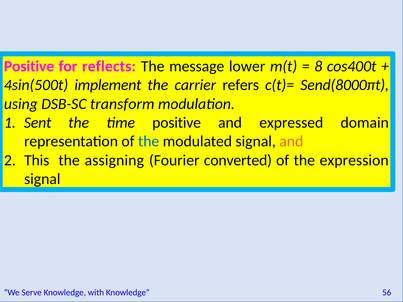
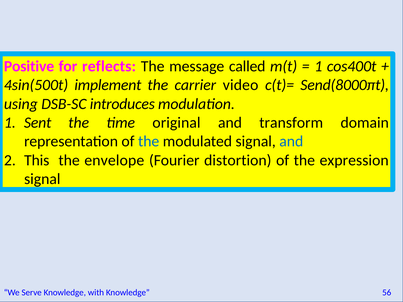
lower: lower -> called (247, 66)
8: 8 -> 1 (318, 66)
refers: refers -> video (241, 85)
transform: transform -> introduces (122, 104)
time positive: positive -> original (176, 123)
expressed: expressed -> transform (291, 123)
and colour: orange -> blue (291, 142)
assigning: assigning -> envelope (114, 160)
converted: converted -> distortion (238, 160)
